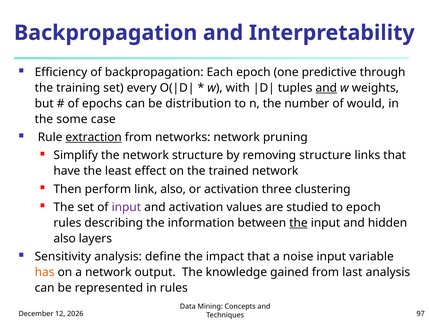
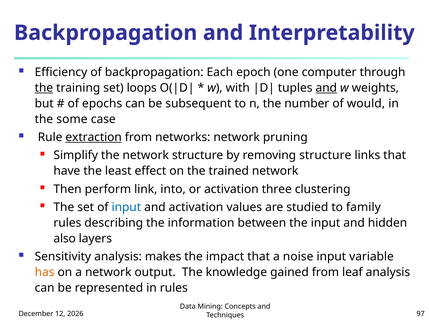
predictive: predictive -> computer (329, 72)
the underline: none -> present (44, 88)
every: every -> loops (142, 88)
distribution: distribution -> subsequent (198, 104)
link also: also -> into (173, 190)
input colour: purple -> blue (126, 208)
to epoch: epoch -> family (363, 208)
the underline: present -> none (298, 223)
define: define -> makes (163, 257)
last: last -> leaf (352, 273)
